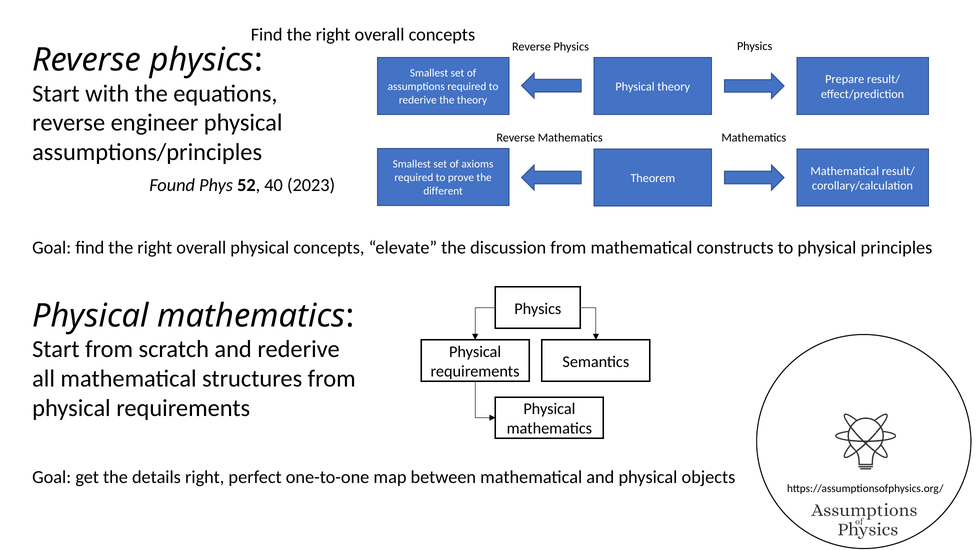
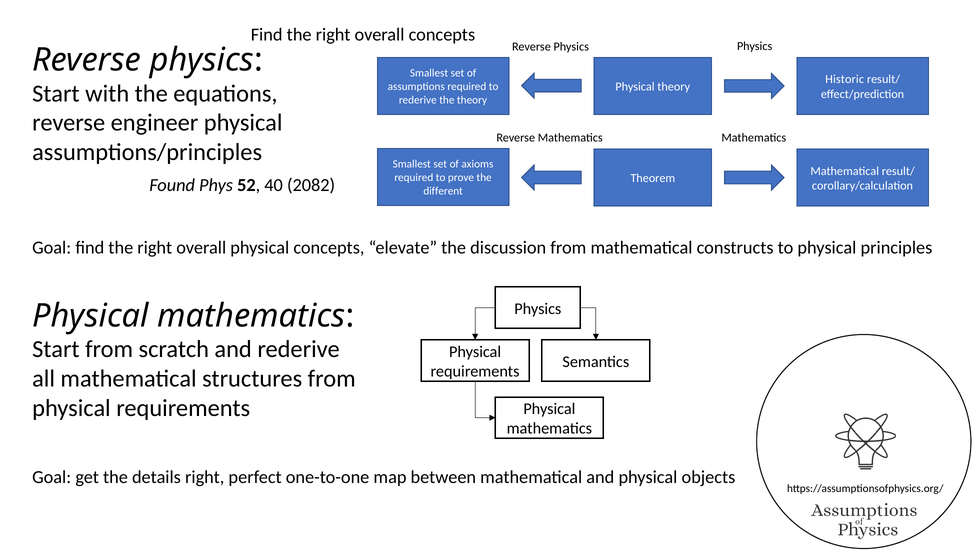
Prepare: Prepare -> Historic (845, 79)
2023: 2023 -> 2082 (311, 185)
